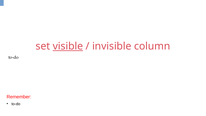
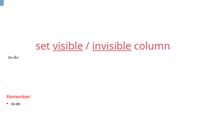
invisible underline: none -> present (112, 46)
